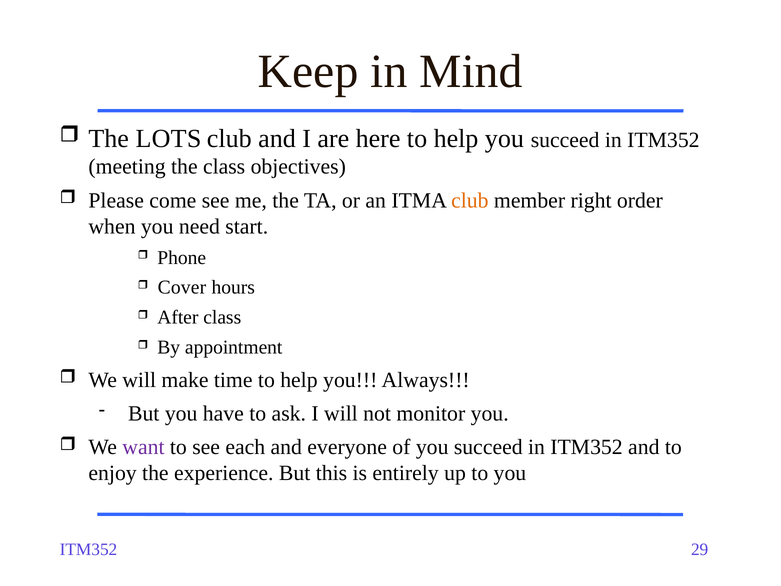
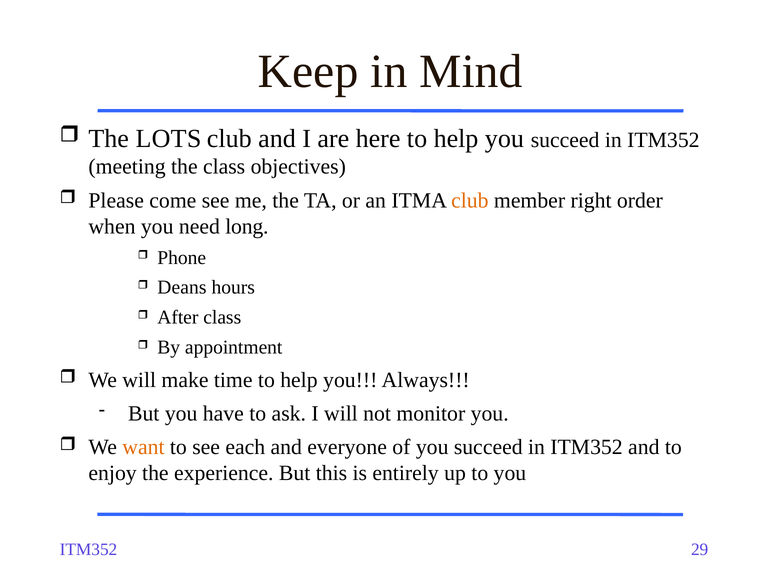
start: start -> long (247, 226)
Cover: Cover -> Deans (182, 287)
want colour: purple -> orange (143, 447)
